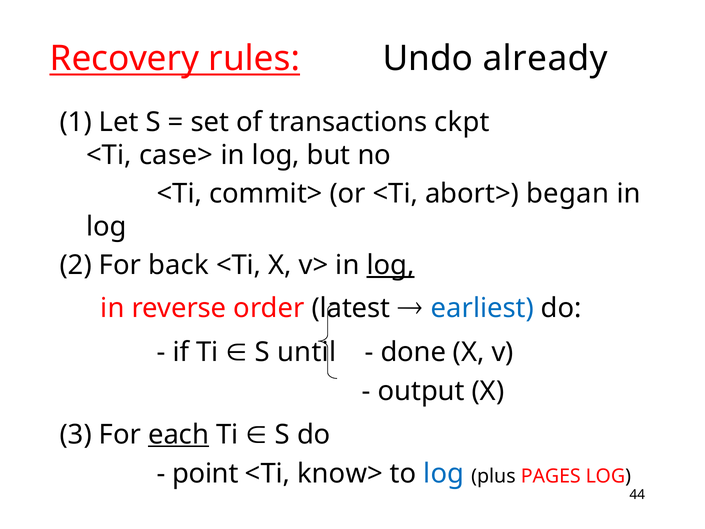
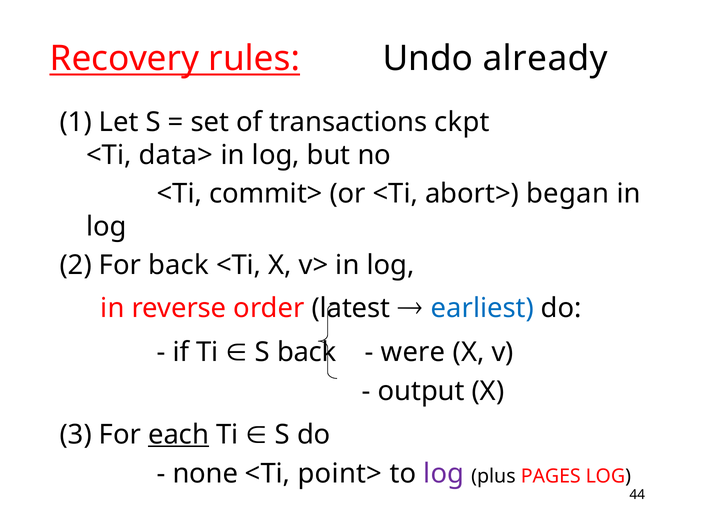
case>: case> -> data> (176, 155)
log underline: present -> none (391, 265)
S until: until -> back (307, 352)
done: done -> were (413, 352)
point: point -> none (205, 474)
know>: know> -> point> (340, 474)
log colour: blue -> purple (444, 474)
